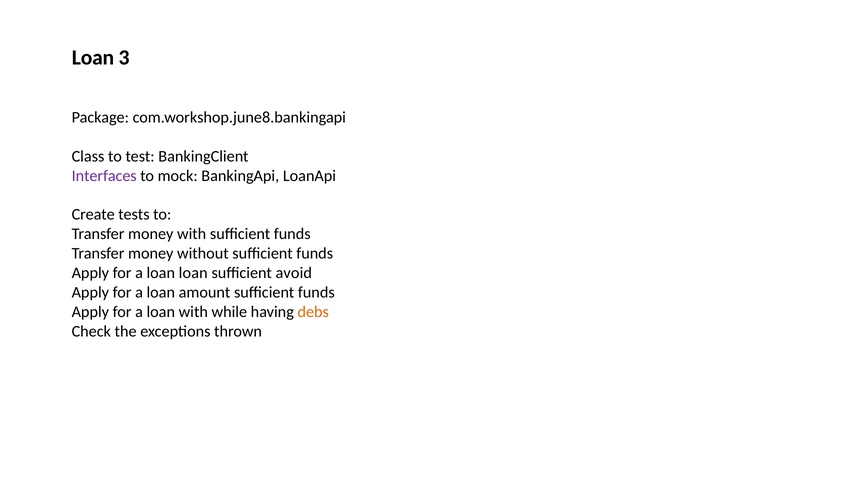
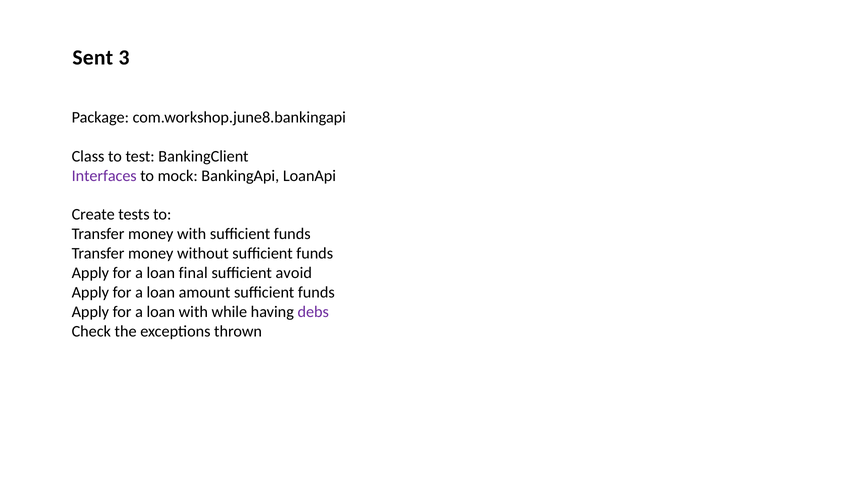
Loan: Loan -> Sent (93, 57)
loan loan: loan -> final (193, 273)
debs colour: orange -> purple (313, 312)
